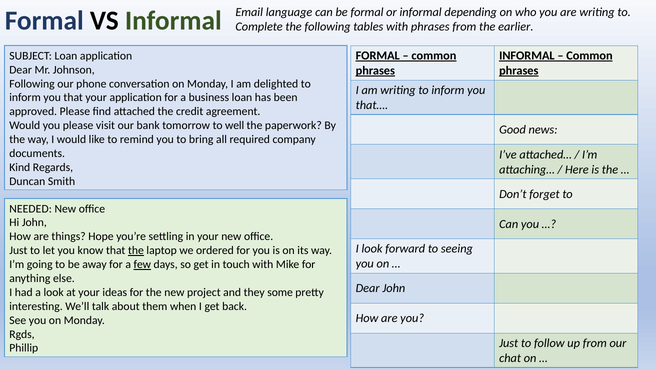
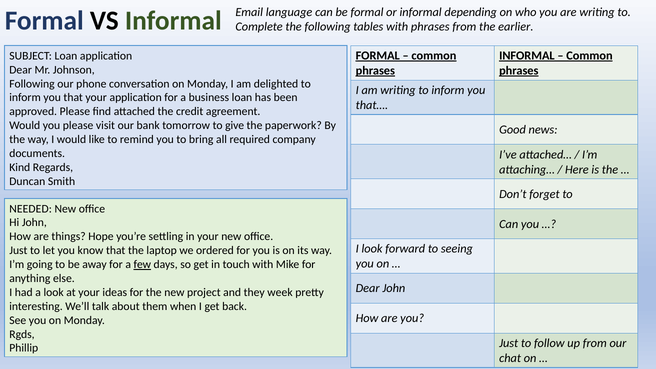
well: well -> give (235, 126)
the underline: present -> none (136, 251)
some: some -> week (280, 292)
